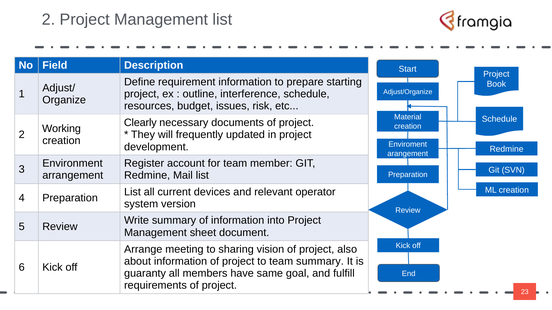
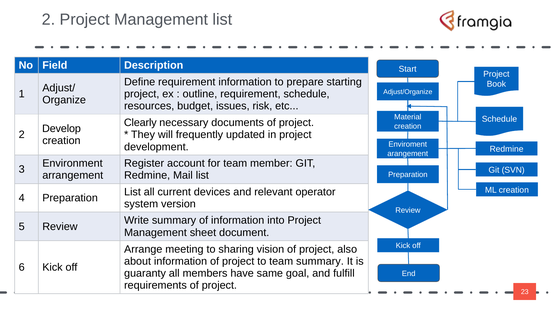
outline interference: interference -> requirement (250, 94)
Working: Working -> Develop (61, 129)
